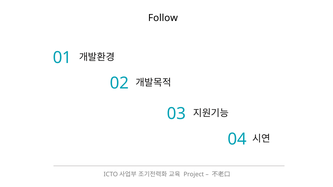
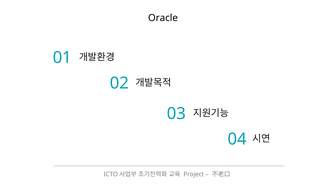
Follow: Follow -> Oracle (163, 18)
